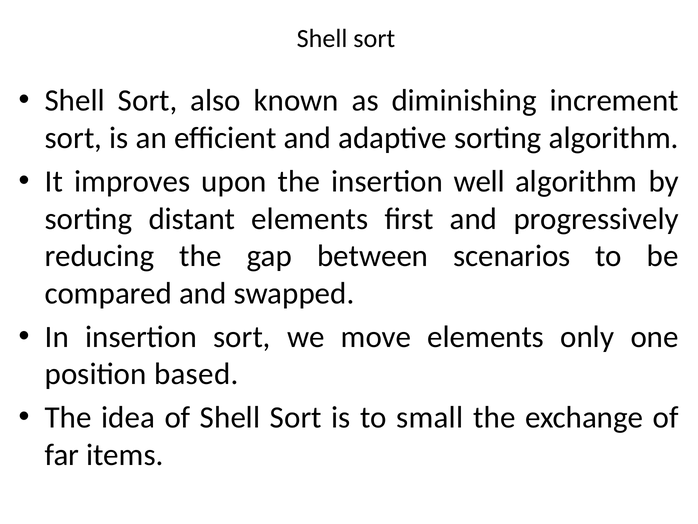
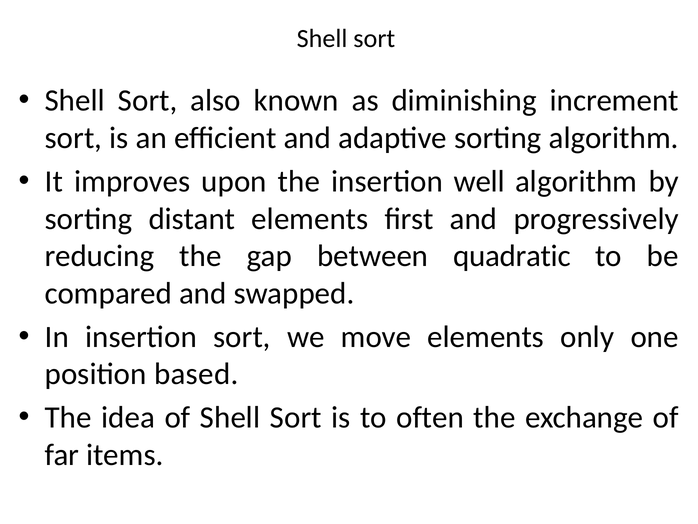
scenarios: scenarios -> quadratic (512, 256)
small: small -> often (430, 417)
